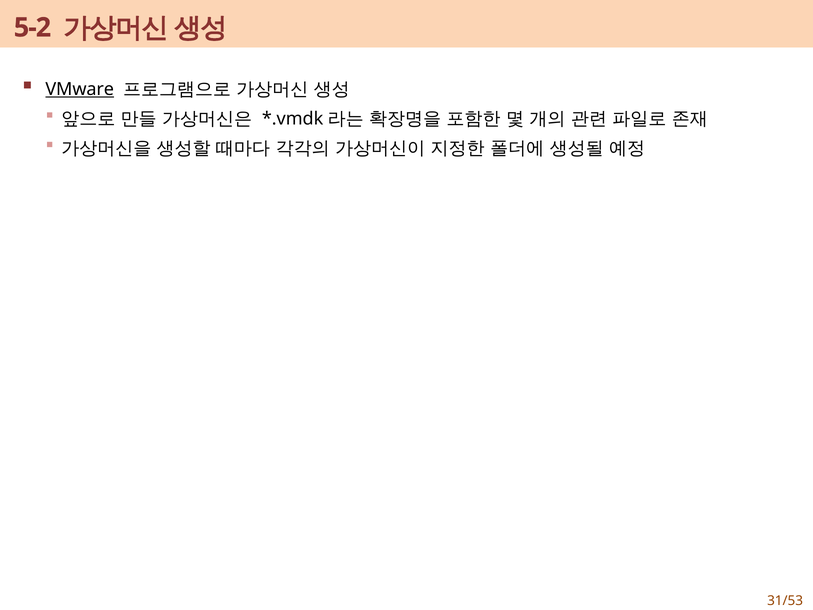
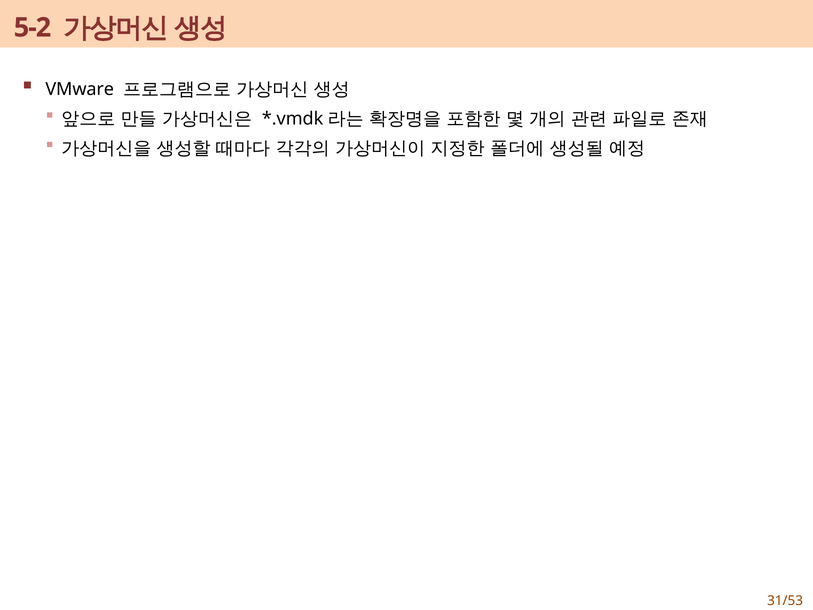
VMware underline: present -> none (80, 89)
